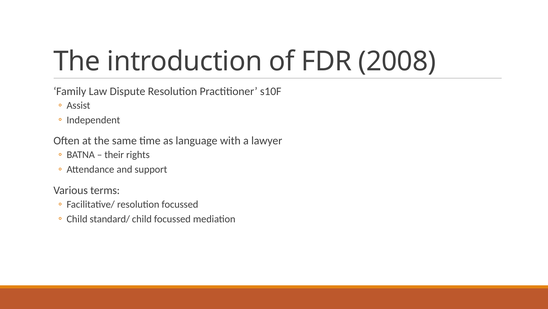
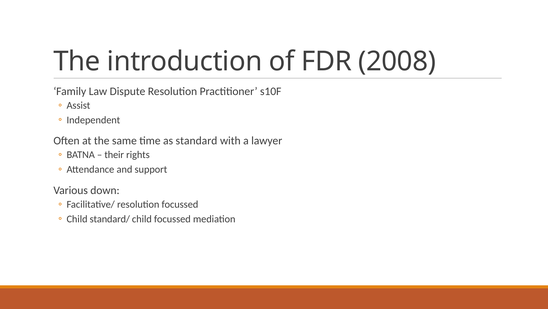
language: language -> standard (196, 141)
terms: terms -> down (105, 190)
